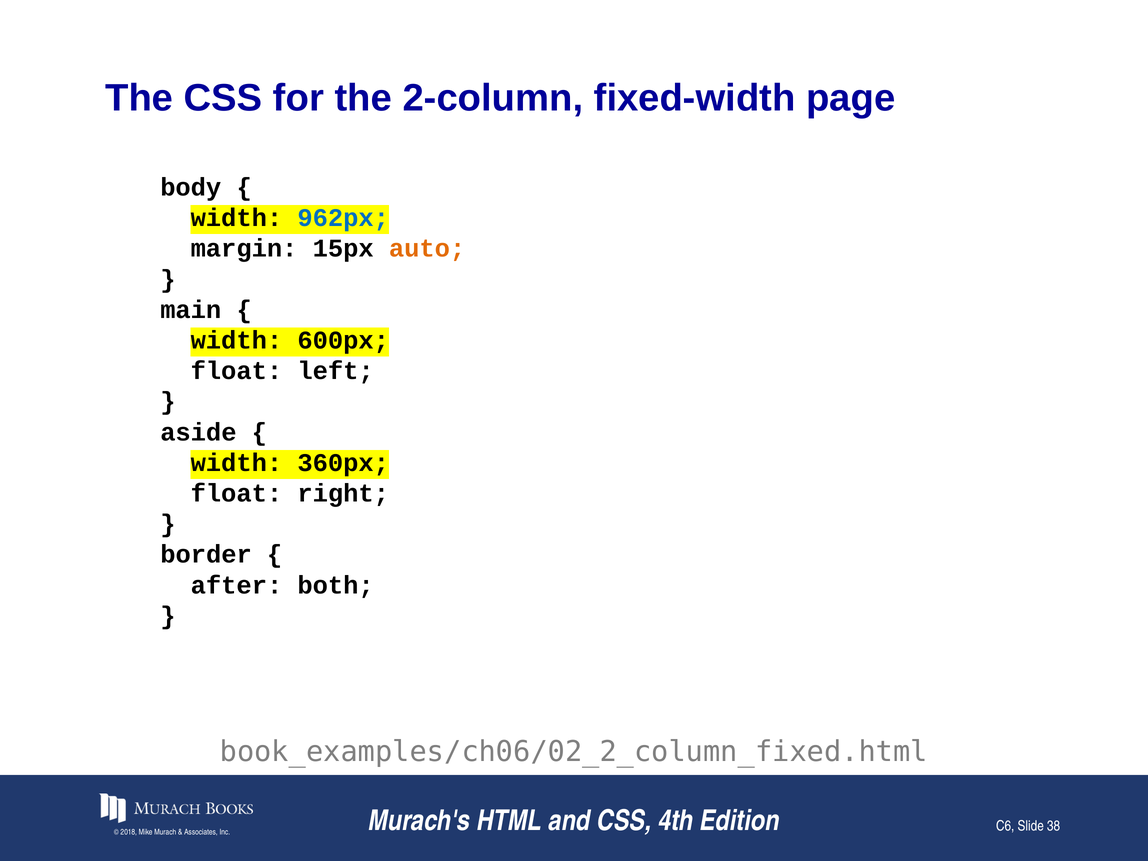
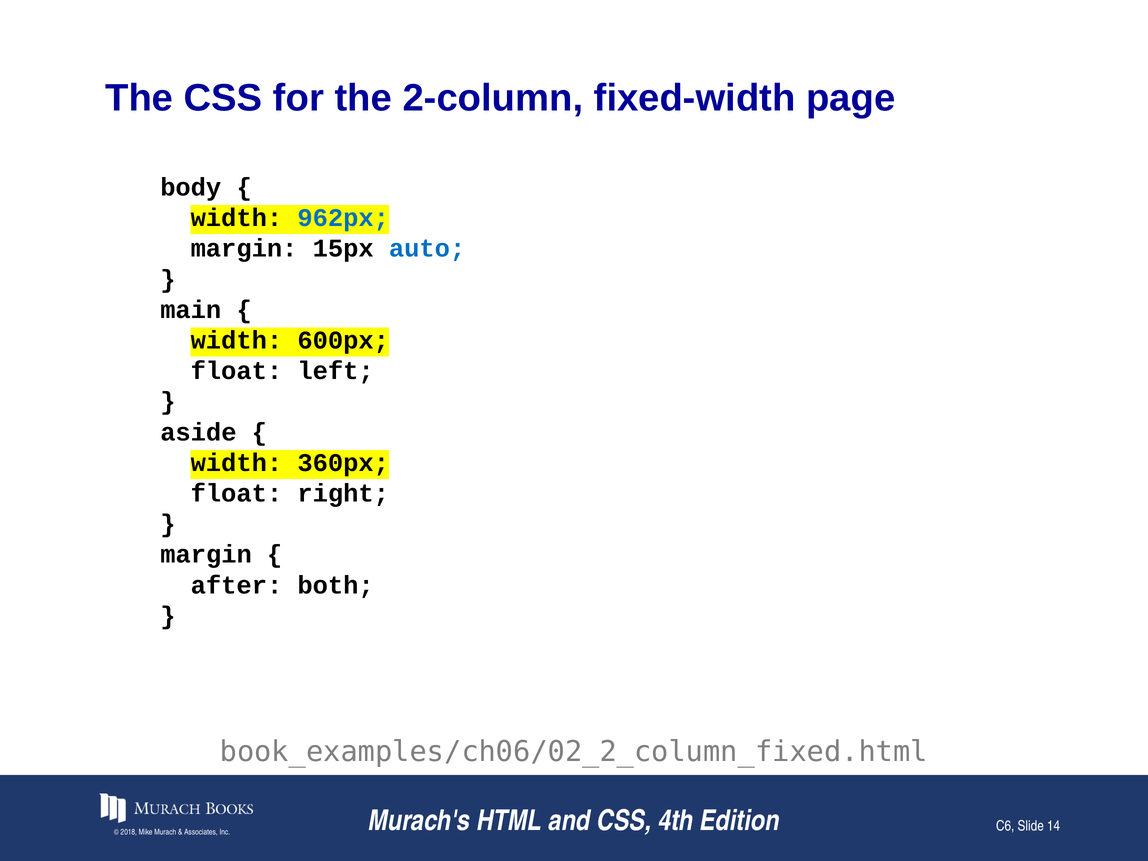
auto colour: orange -> blue (427, 249)
border: border -> margin (206, 555)
38: 38 -> 14 (1054, 826)
